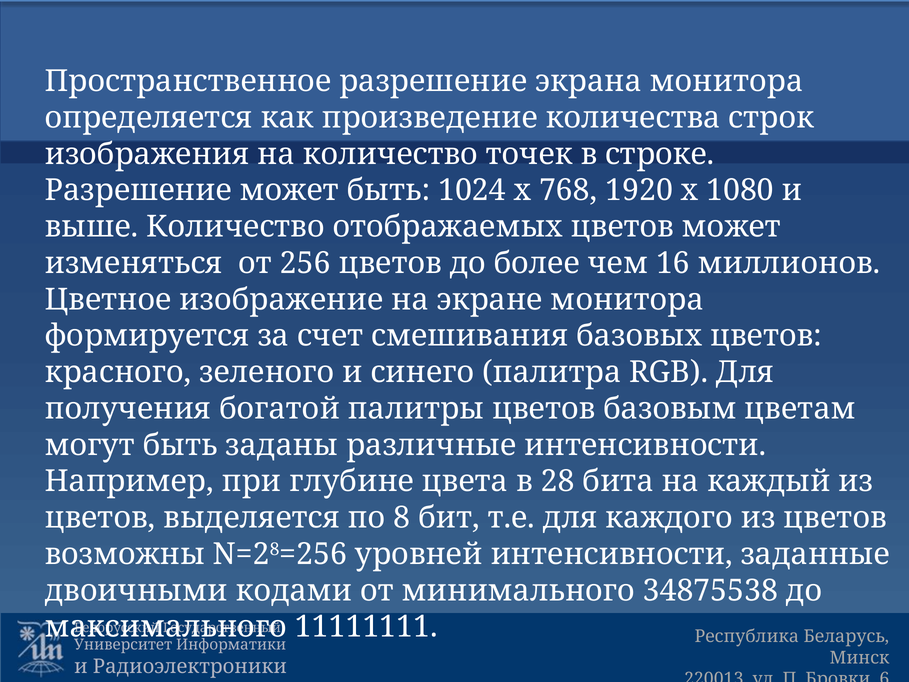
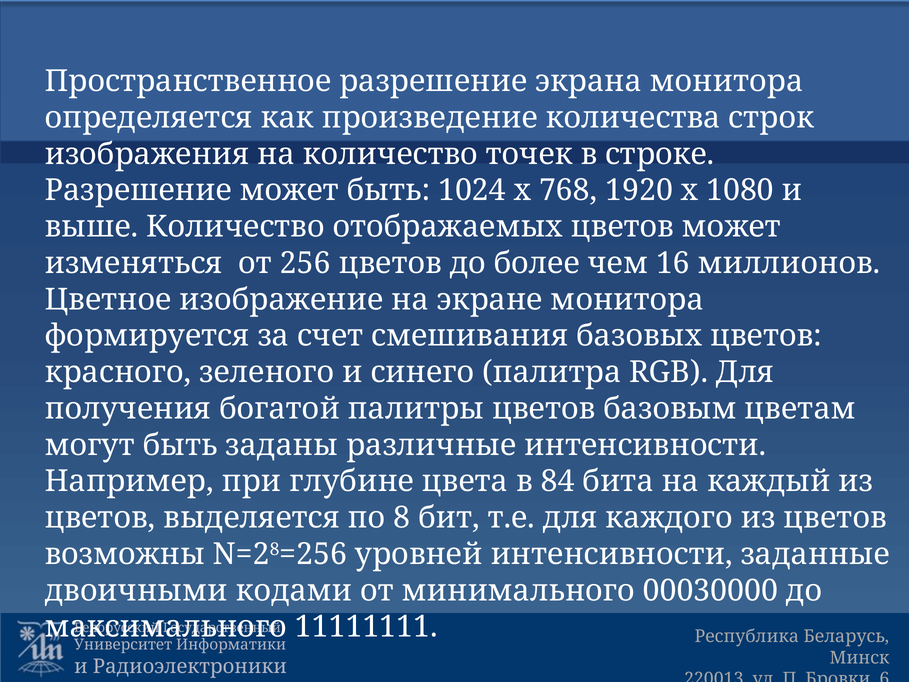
28: 28 -> 84 (558, 481)
34875538: 34875538 -> 00030000 (710, 590)
